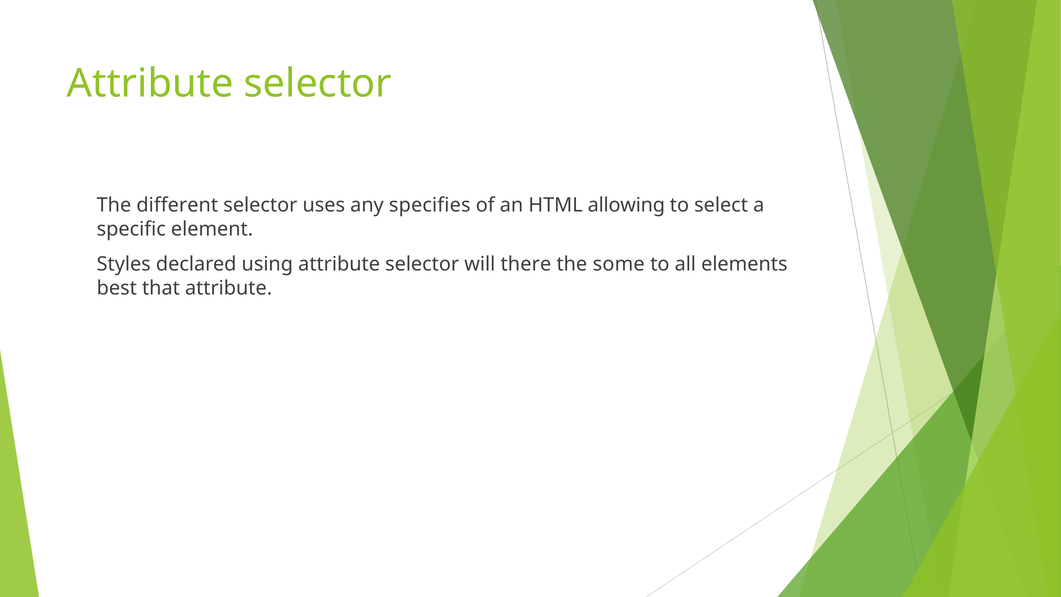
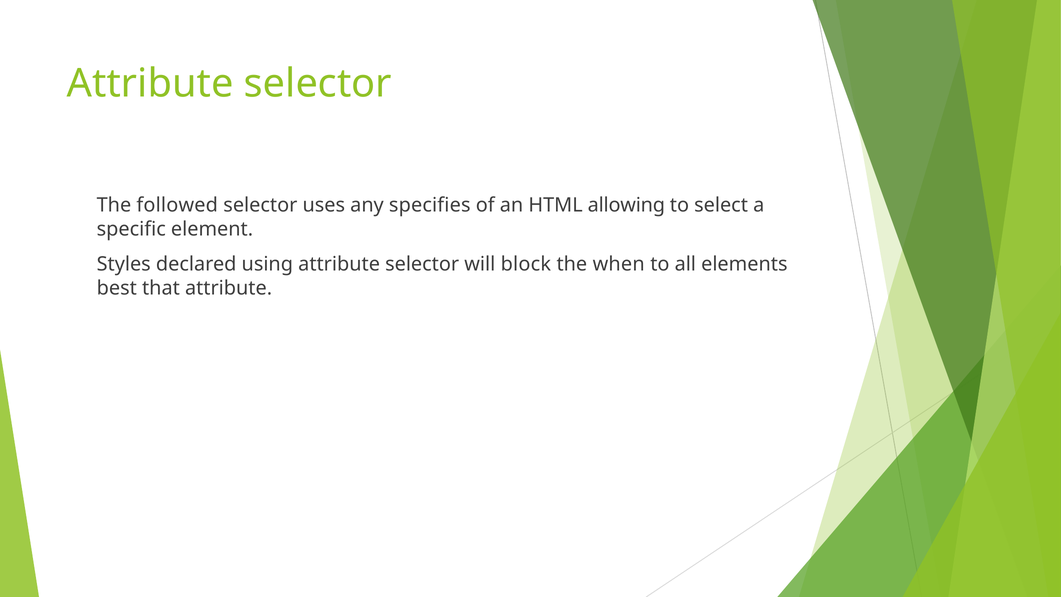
different: different -> followed (177, 205)
there: there -> block (526, 264)
some: some -> when (619, 264)
